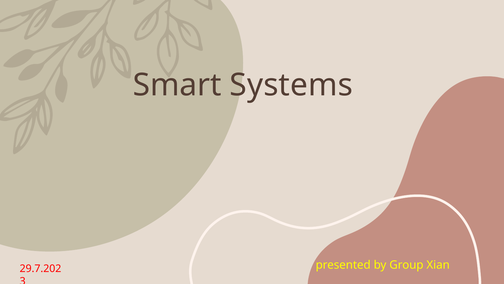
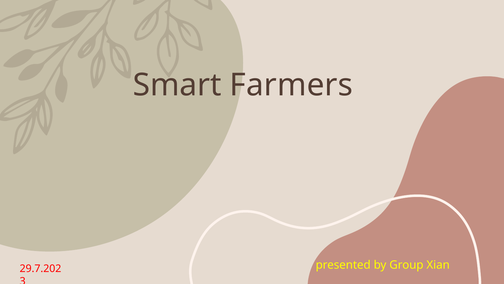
Systems: Systems -> Farmers (291, 85)
